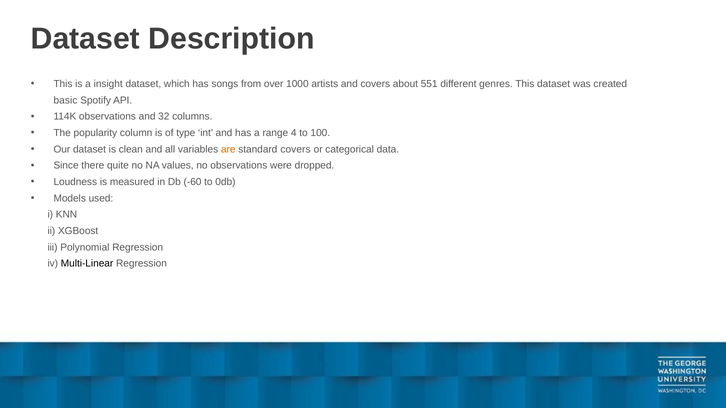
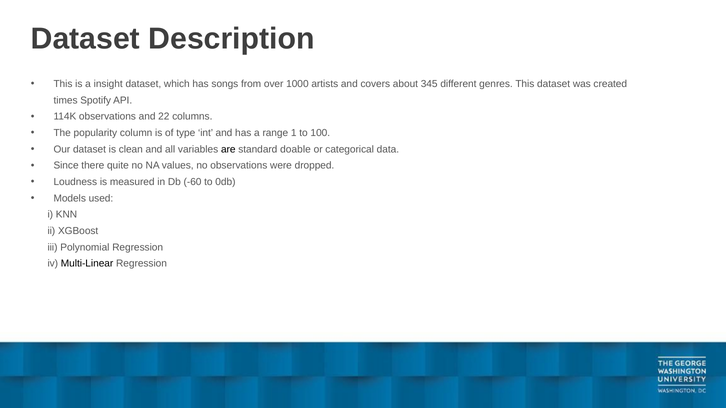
551: 551 -> 345 (429, 84)
basic: basic -> times (66, 100)
32: 32 -> 22 (164, 117)
4: 4 -> 1 (294, 133)
are colour: orange -> black (228, 149)
standard covers: covers -> doable (296, 149)
